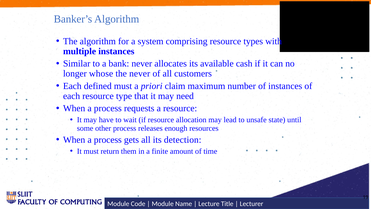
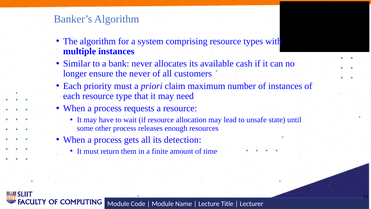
whose: whose -> ensure (101, 73)
defined: defined -> priority (98, 86)
